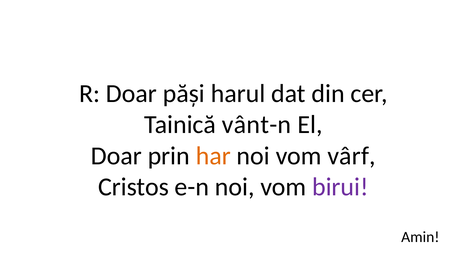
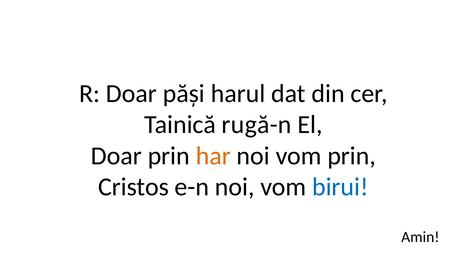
vânt-n: vânt-n -> rugă-n (257, 125)
vom vârf: vârf -> prin (352, 156)
birui colour: purple -> blue (340, 187)
